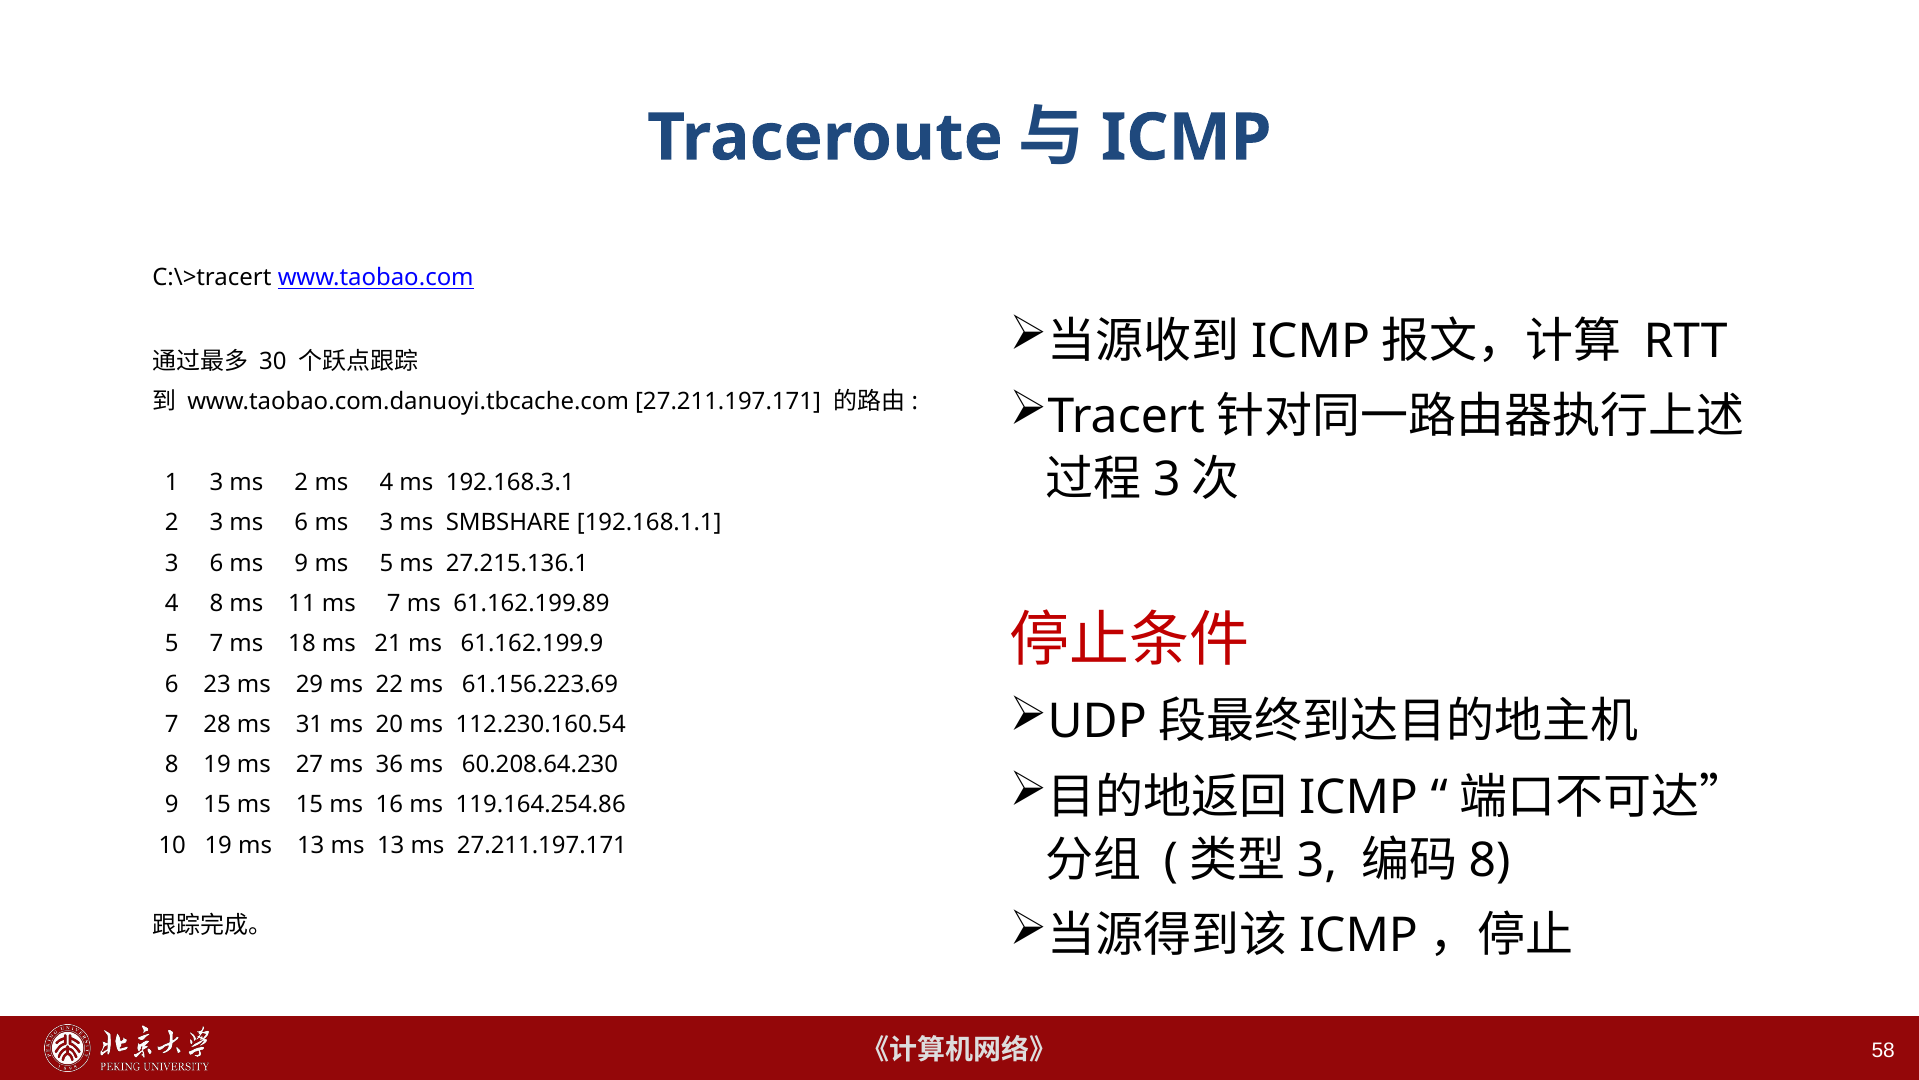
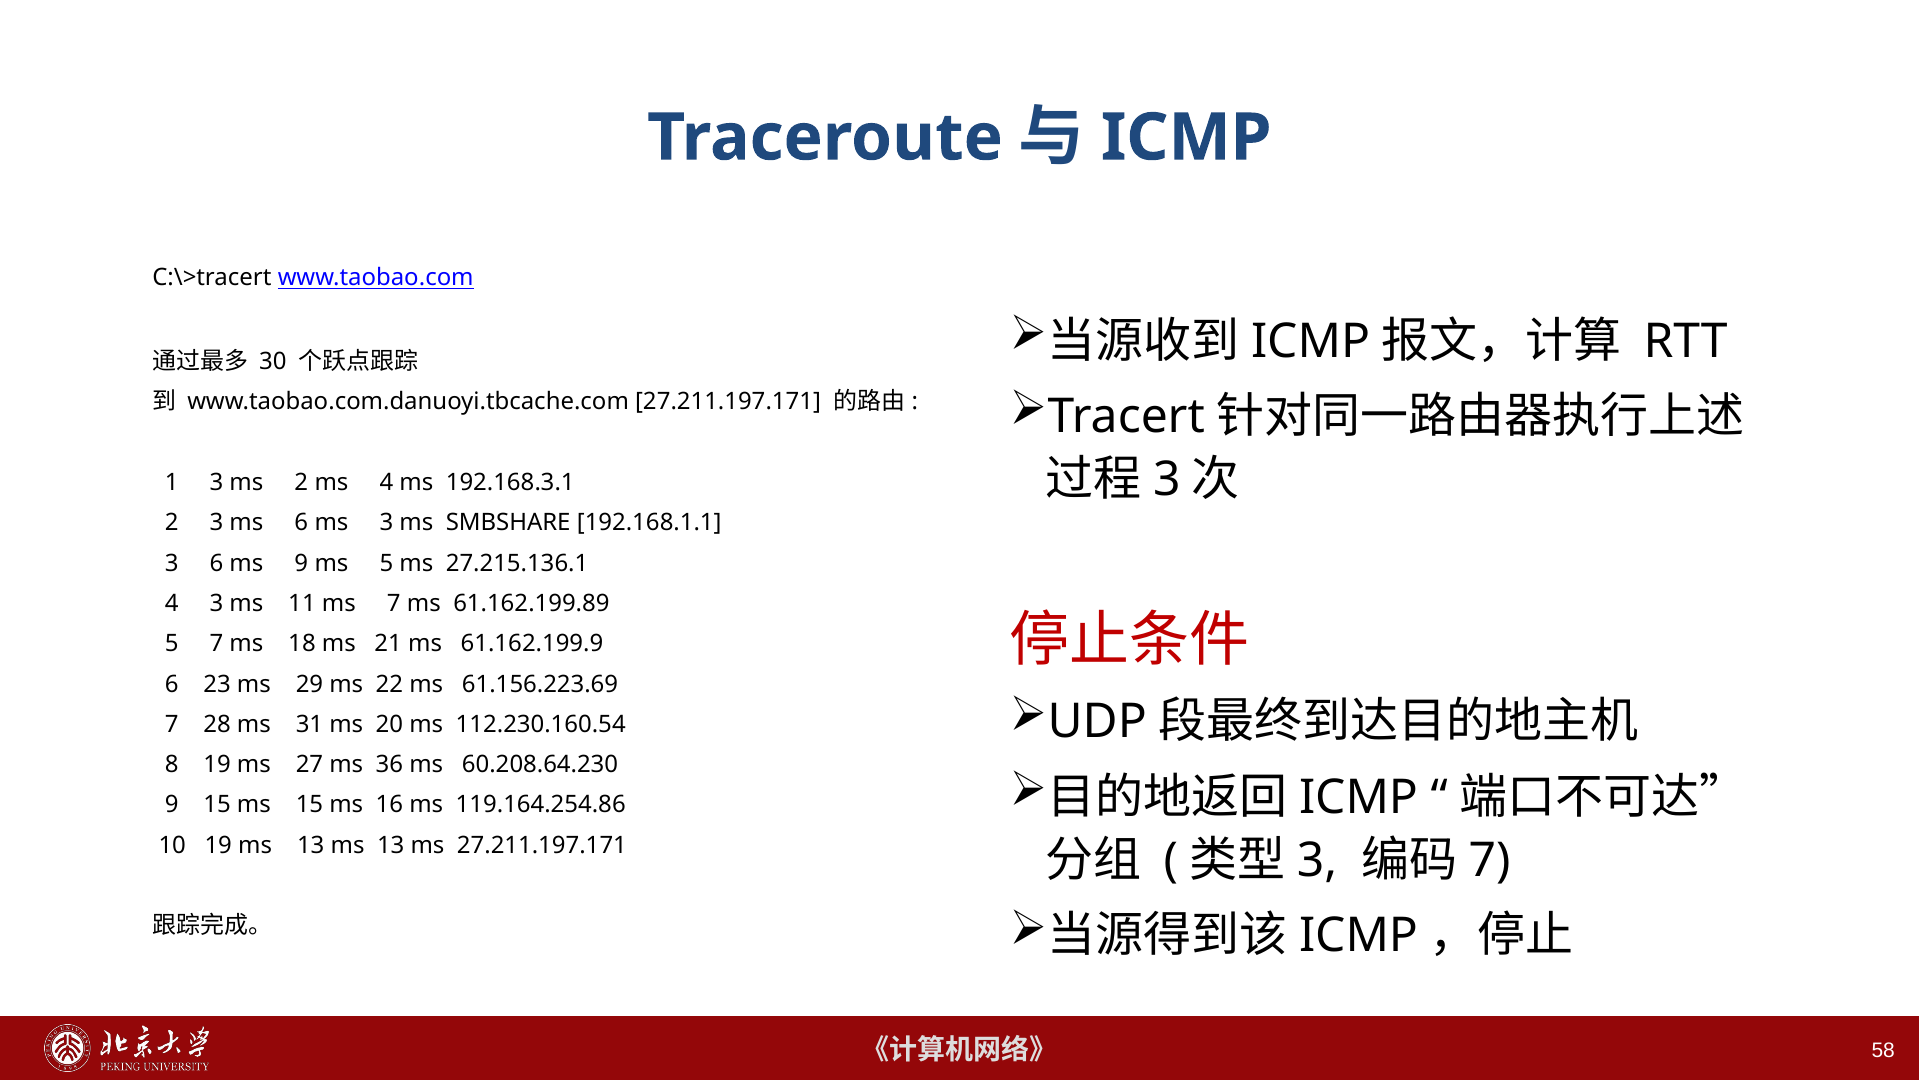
4 8: 8 -> 3 (216, 603)
8: 8 -> 7 (1490, 860)
